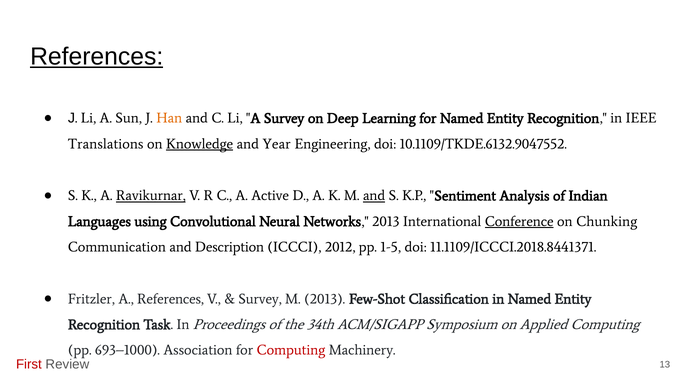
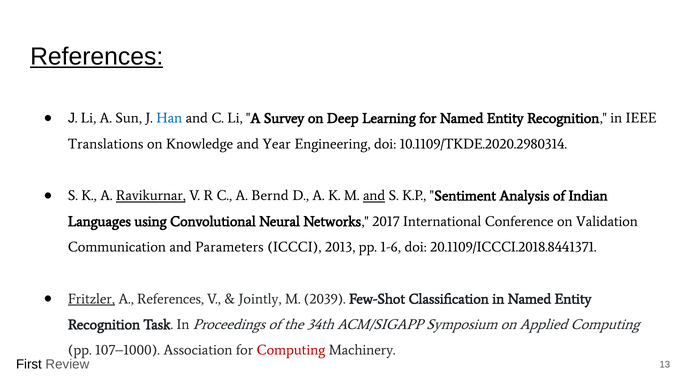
Han colour: orange -> blue (169, 118)
Knowledge underline: present -> none (200, 144)
10.1109/TKDE.6132.9047552: 10.1109/TKDE.6132.9047552 -> 10.1109/TKDE.2020.2980314 (483, 144)
Active: Active -> Bernd (270, 196)
Networks 2013: 2013 -> 2017 (386, 221)
Conference underline: present -> none (519, 221)
Chunking: Chunking -> Validation (607, 221)
Description: Description -> Parameters (229, 247)
2012: 2012 -> 2013 (340, 247)
1-5: 1-5 -> 1-6 (391, 247)
11.1109/ICCCI.2018.8441371: 11.1109/ICCCI.2018.8441371 -> 20.1109/ICCCI.2018.8441371 (513, 247)
Fritzler underline: none -> present (91, 299)
Survey: Survey -> Jointly (260, 299)
M 2013: 2013 -> 2039 (325, 299)
693–1000: 693–1000 -> 107–1000 (127, 350)
First colour: red -> black (29, 364)
